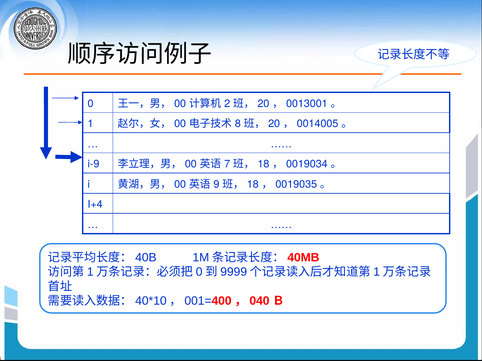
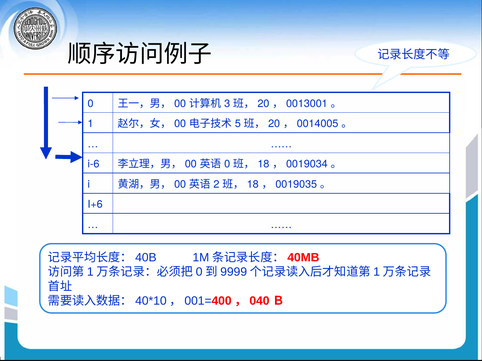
2: 2 -> 3 (227, 104)
8: 8 -> 5 (238, 124)
i-9: i-9 -> i-6 (93, 164)
7: 7 -> 0 (227, 164)
9: 9 -> 2 (216, 185)
I+4: I+4 -> I+6 (95, 205)
